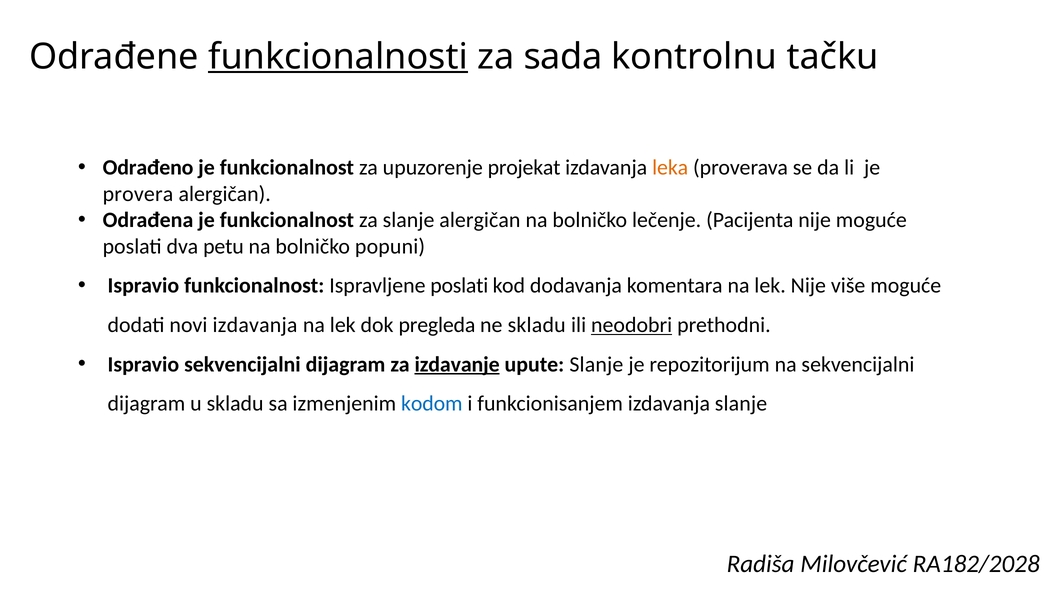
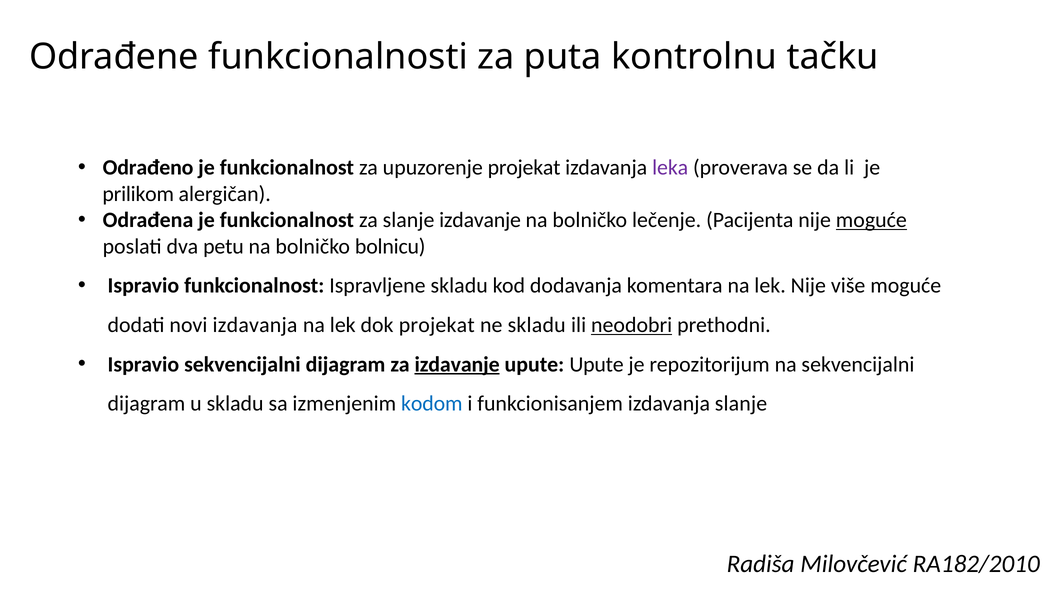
funkcionalnosti underline: present -> none (338, 57)
sada: sada -> puta (563, 57)
leka colour: orange -> purple (670, 168)
provera: provera -> prilikom (138, 194)
slanje alergičan: alergičan -> izdavanje (480, 220)
moguće underline: none -> present (871, 220)
popuni: popuni -> bolnicu (390, 246)
Ispravljene poslati: poslati -> skladu (459, 286)
dok pregleda: pregleda -> projekat (437, 325)
upute Slanje: Slanje -> Upute (597, 364)
RA182/2028: RA182/2028 -> RA182/2010 (976, 564)
